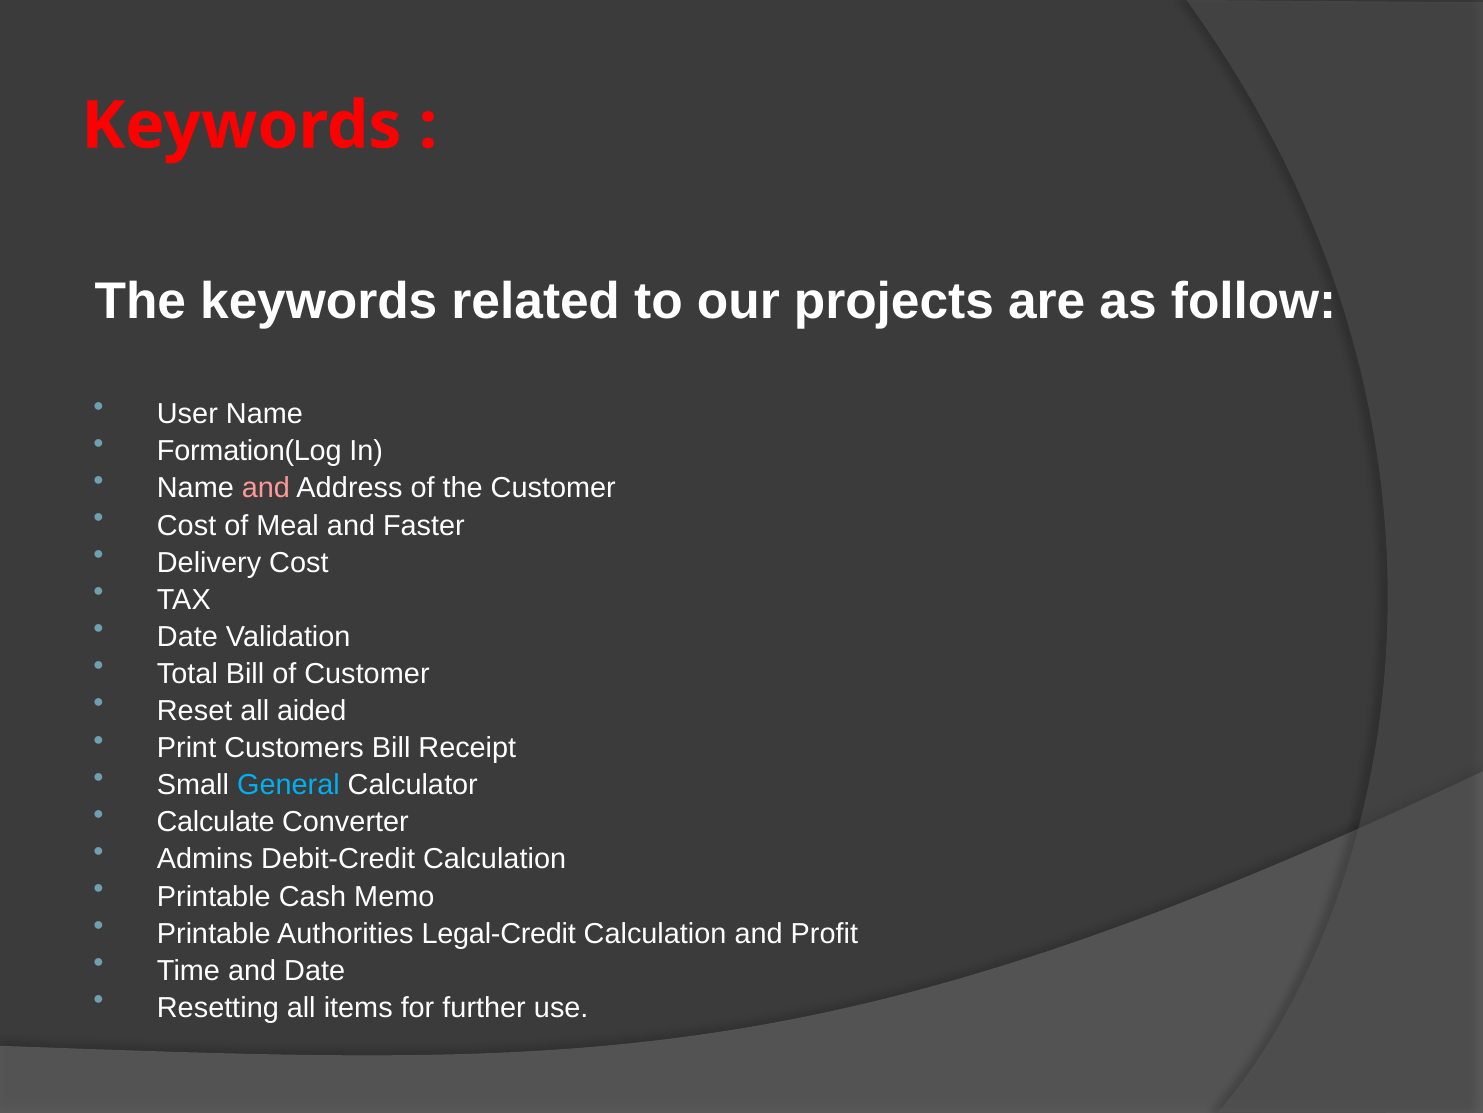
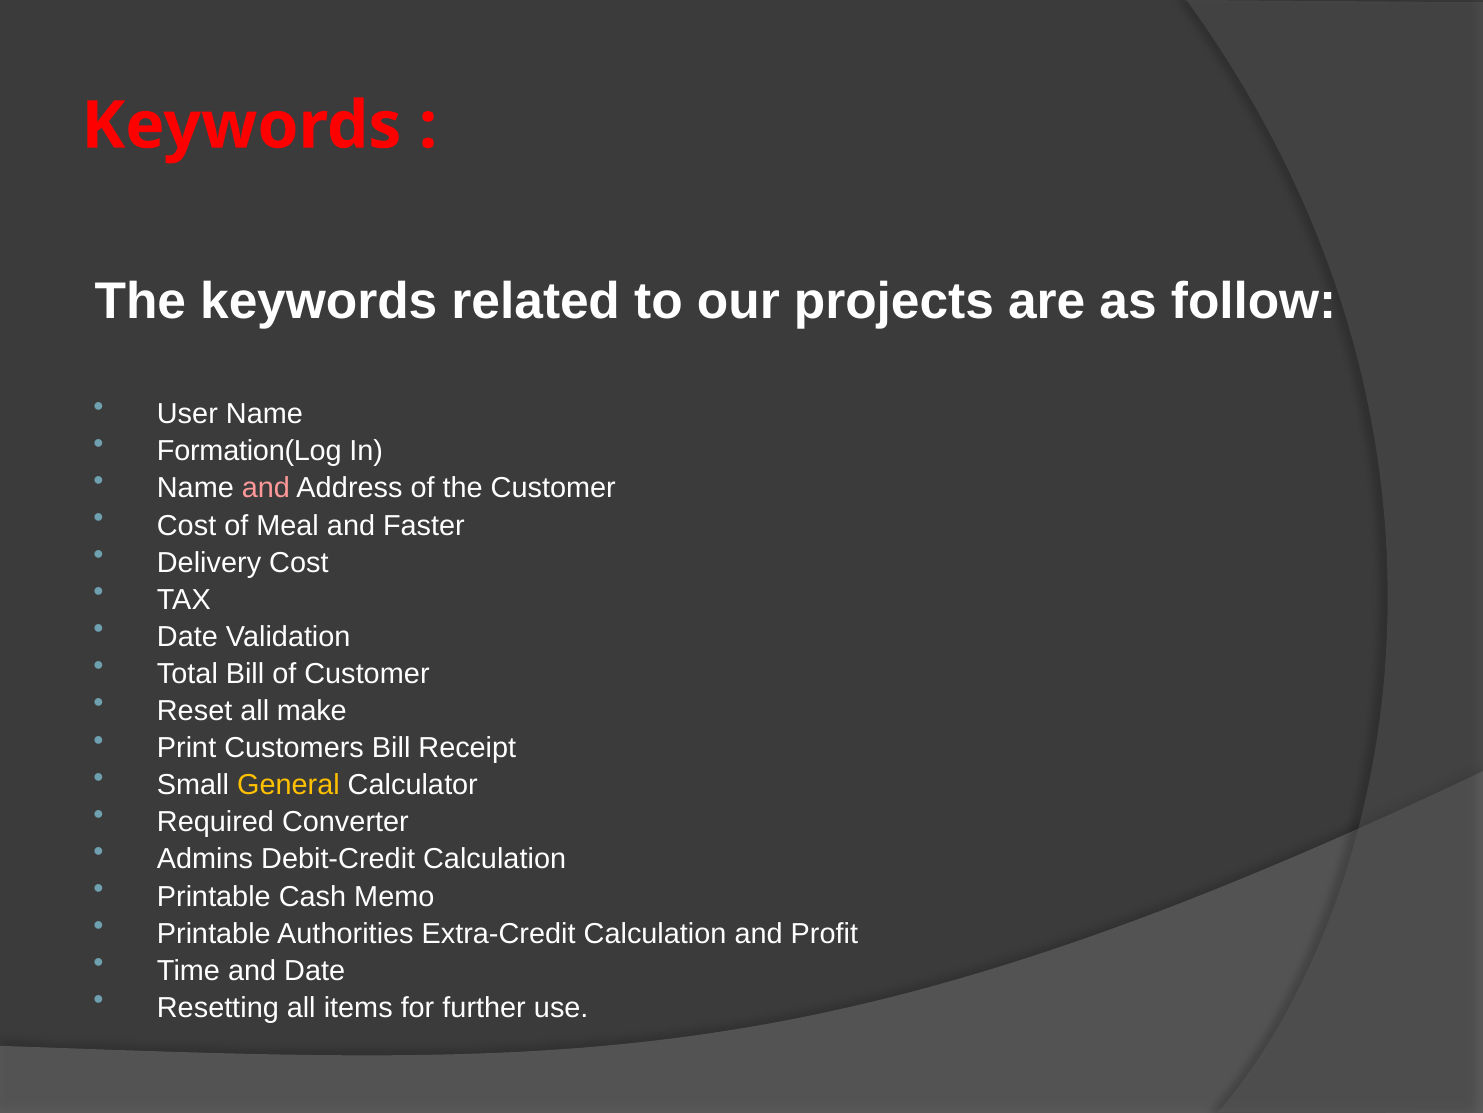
aided: aided -> make (312, 711)
General colour: light blue -> yellow (288, 785)
Calculate: Calculate -> Required (215, 822)
Legal-Credit: Legal-Credit -> Extra-Credit (499, 933)
